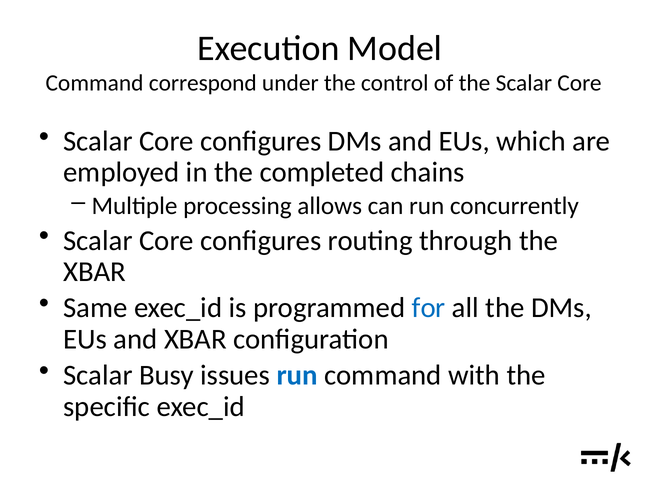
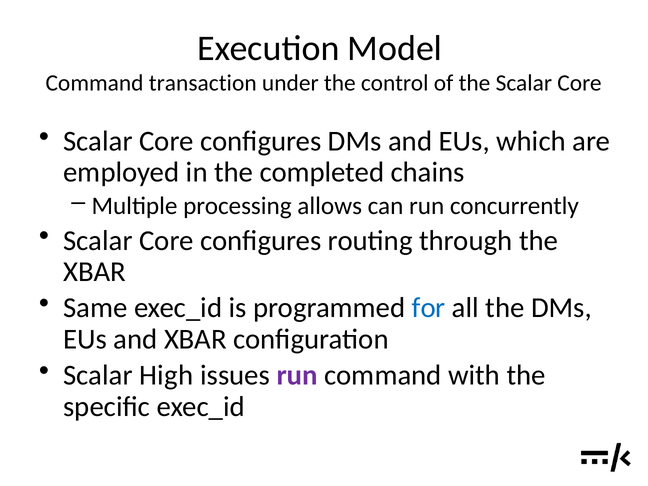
correspond: correspond -> transaction (203, 83)
Busy: Busy -> High (166, 375)
run colour: blue -> purple (297, 375)
